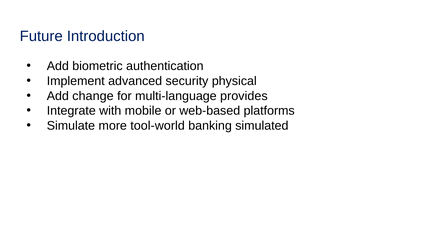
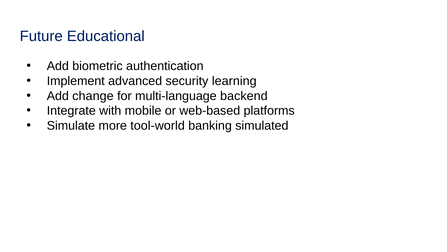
Introduction: Introduction -> Educational (106, 36)
physical: physical -> learning (234, 81)
provides: provides -> backend (244, 96)
